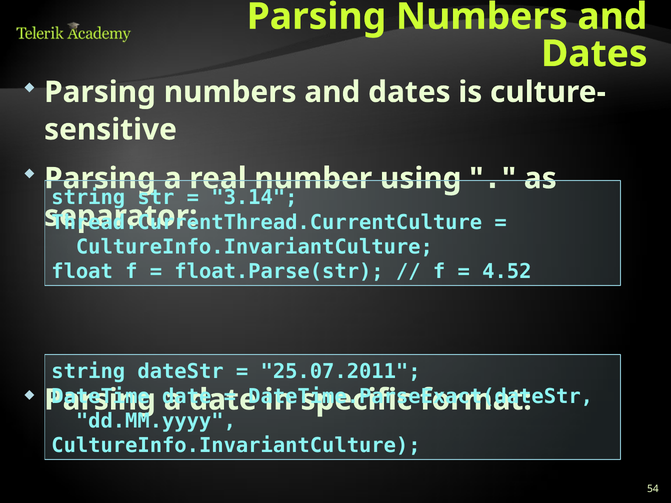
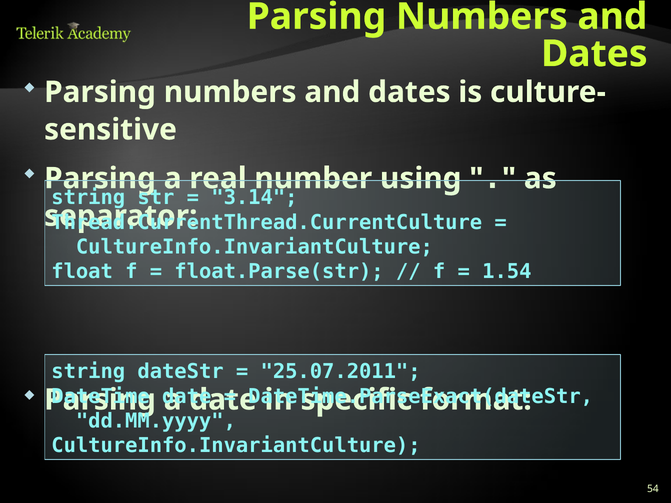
4.52: 4.52 -> 1.54 (507, 272)
